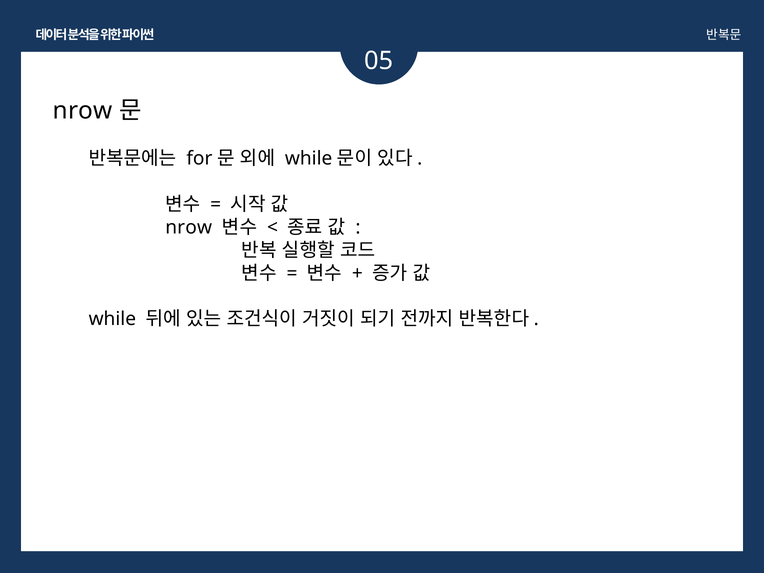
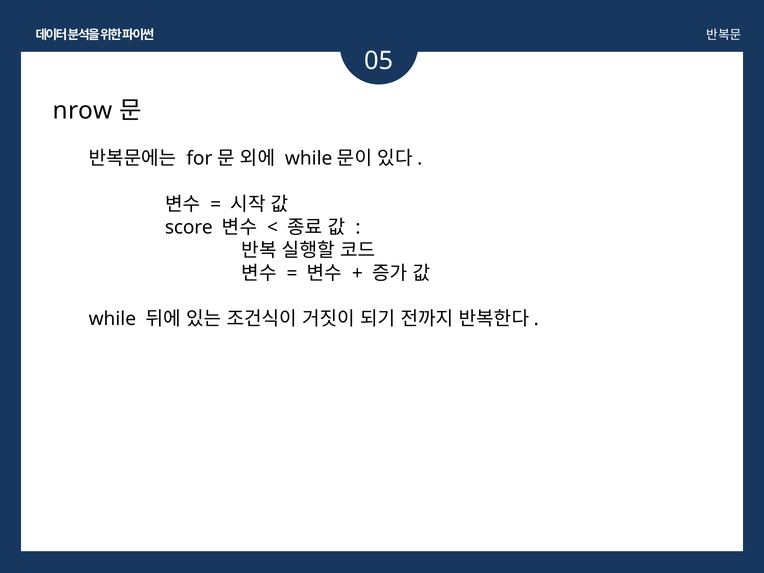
nrow: nrow -> score (189, 227)
